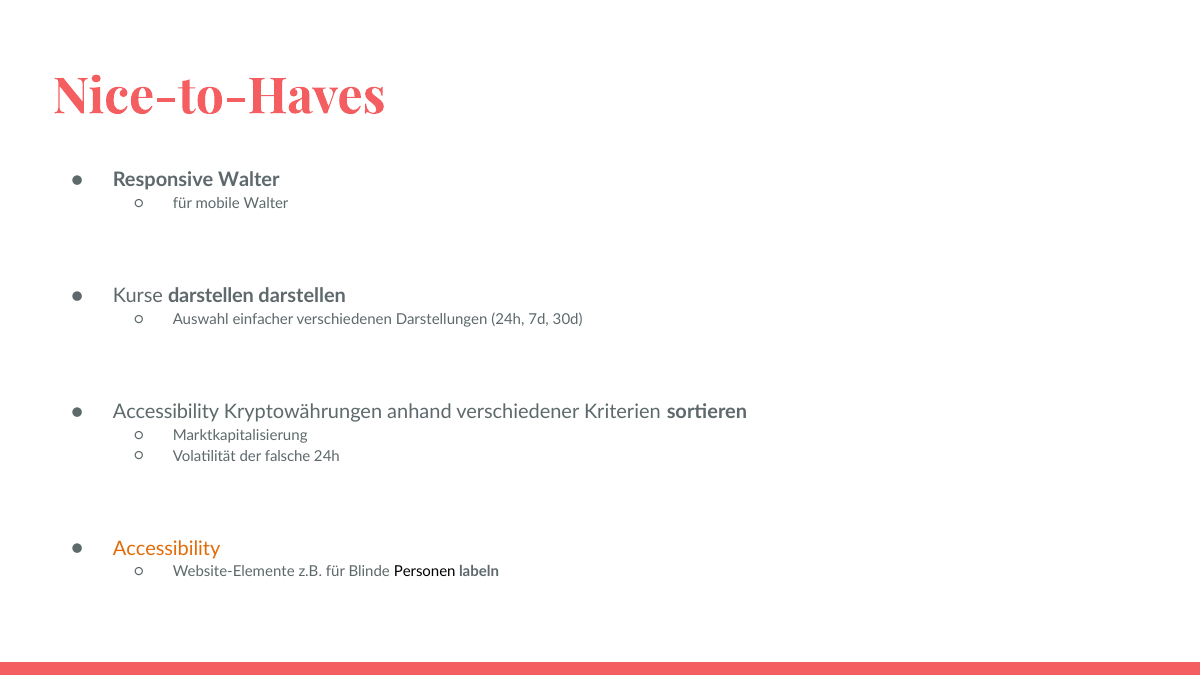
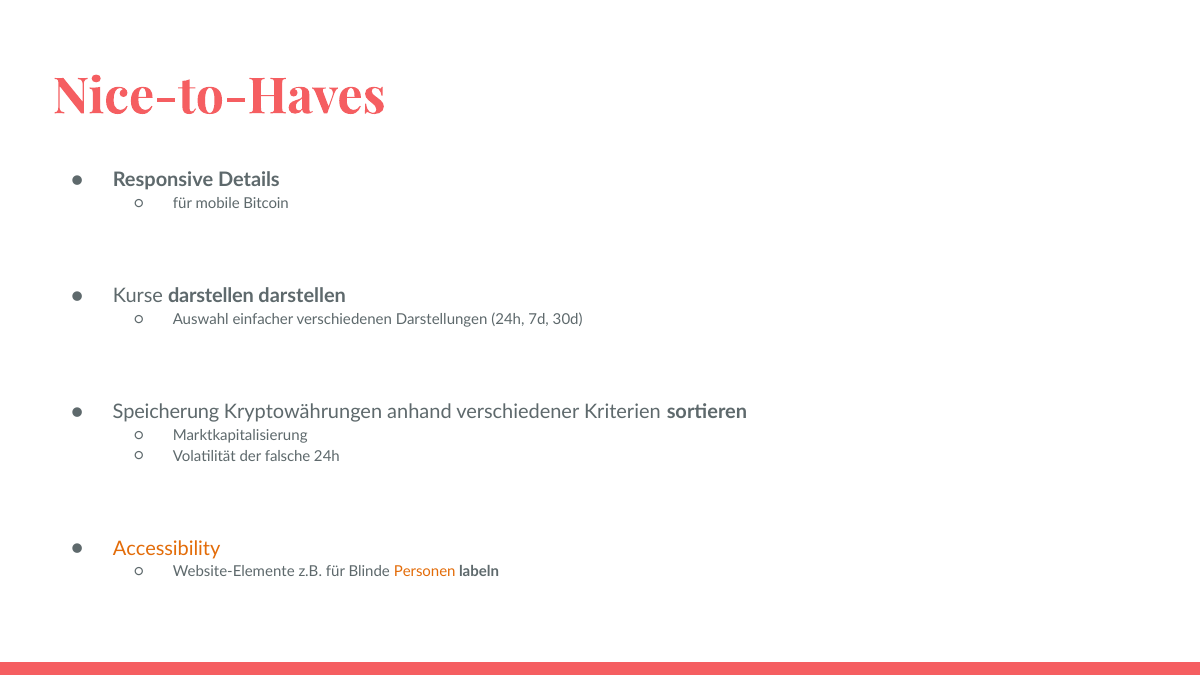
Responsive Walter: Walter -> Details (249, 180)
mobile Walter: Walter -> Bitcoin (266, 204)
Accessibility: Accessibility -> Speicherung (166, 412)
Personen colour: black -> orange (425, 572)
